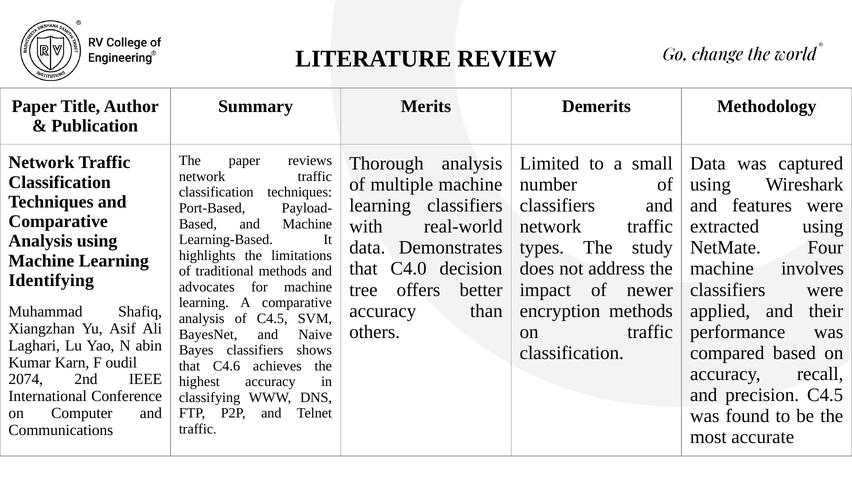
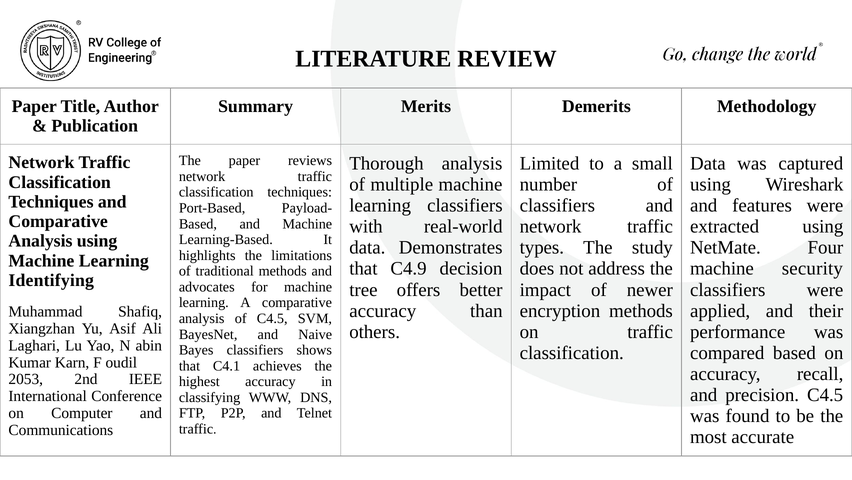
C4.0: C4.0 -> C4.9 (409, 268)
involves: involves -> security (812, 268)
C4.6: C4.6 -> C4.1 (227, 365)
2074: 2074 -> 2053 (26, 379)
